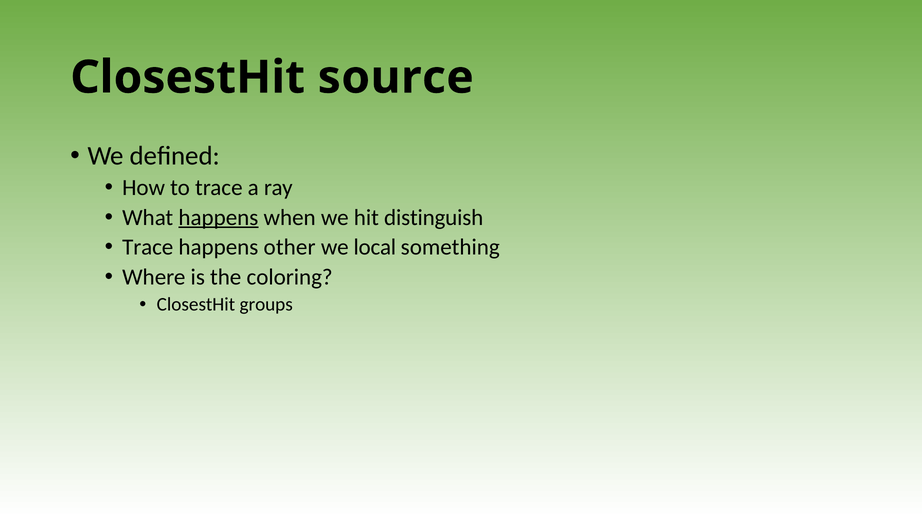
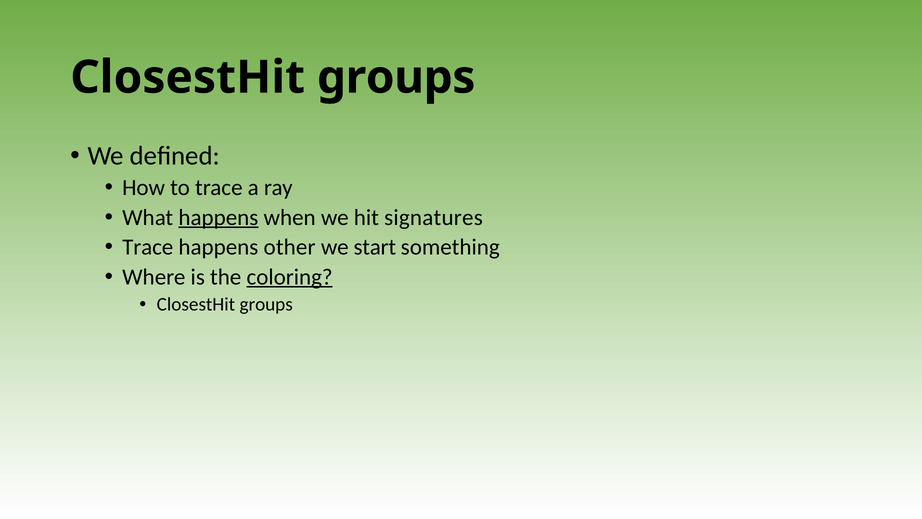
source: source -> groups (396, 77)
distinguish: distinguish -> signatures (433, 217)
local: local -> start (375, 247)
coloring underline: none -> present (290, 277)
